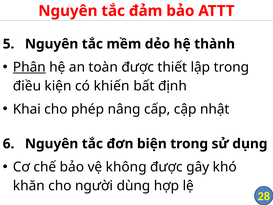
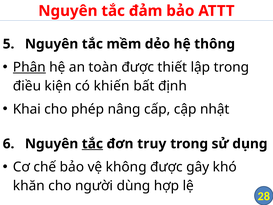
thành: thành -> thông (215, 44)
tắc underline: none -> present (92, 144)
biện: biện -> truy (152, 144)
